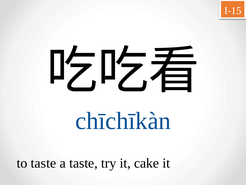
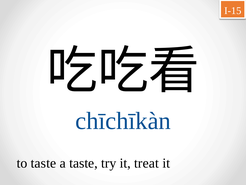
cake: cake -> treat (146, 163)
